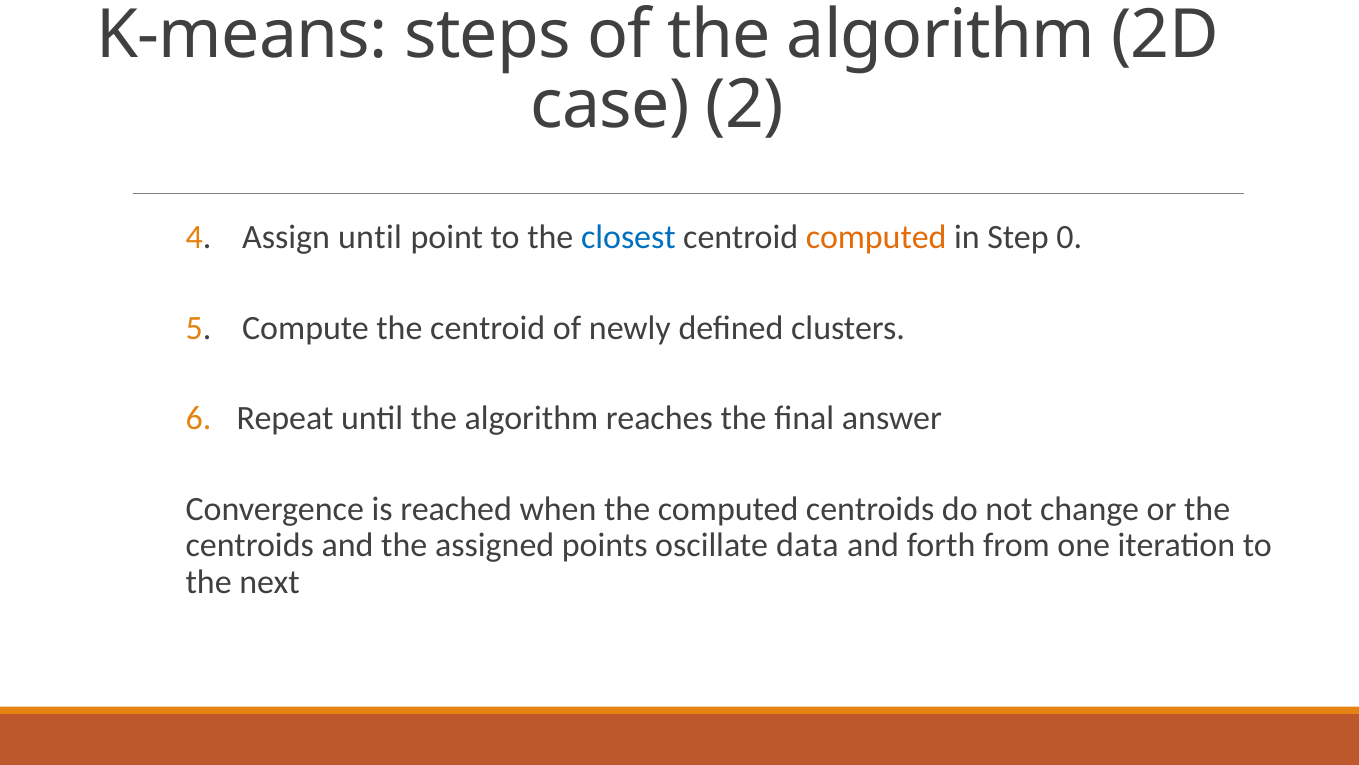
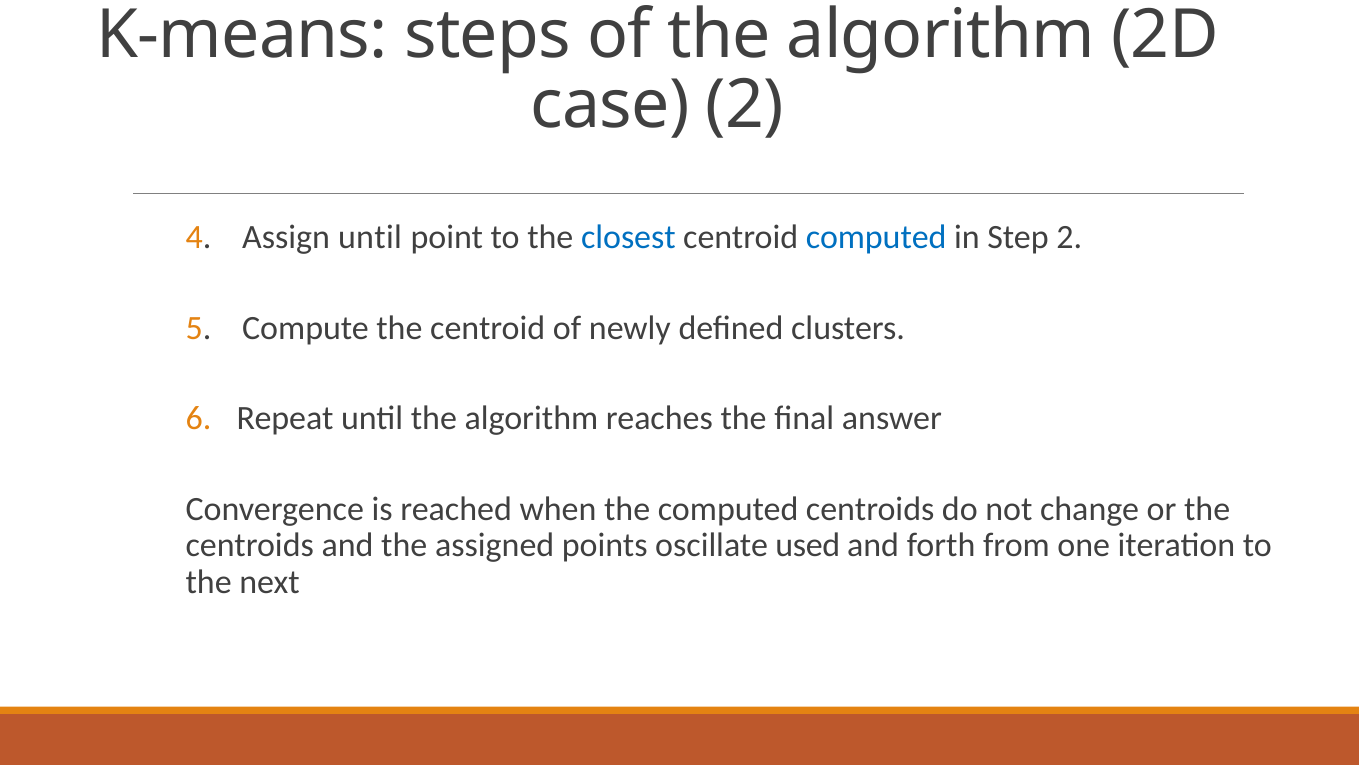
computed colour: orange -> blue (876, 237)
Step 0: 0 -> 2 (1069, 237)
data: data -> used (808, 545)
